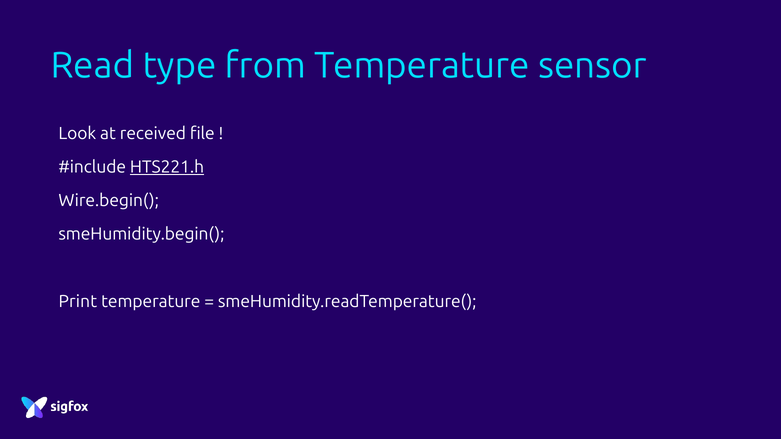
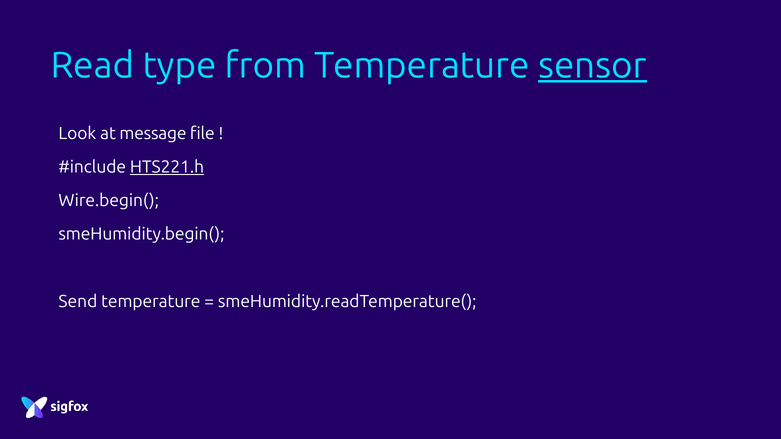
sensor underline: none -> present (592, 65)
received: received -> message (153, 133)
Print: Print -> Send (78, 302)
